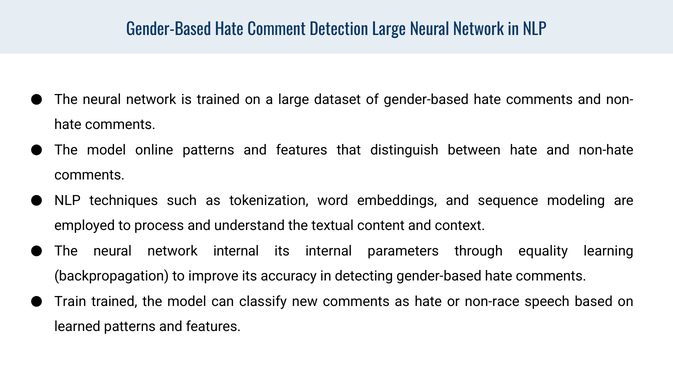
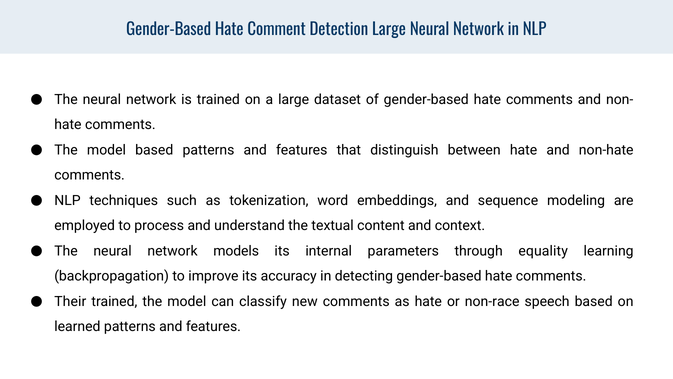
model online: online -> based (154, 150)
network internal: internal -> models (236, 251)
Train: Train -> Their (70, 301)
